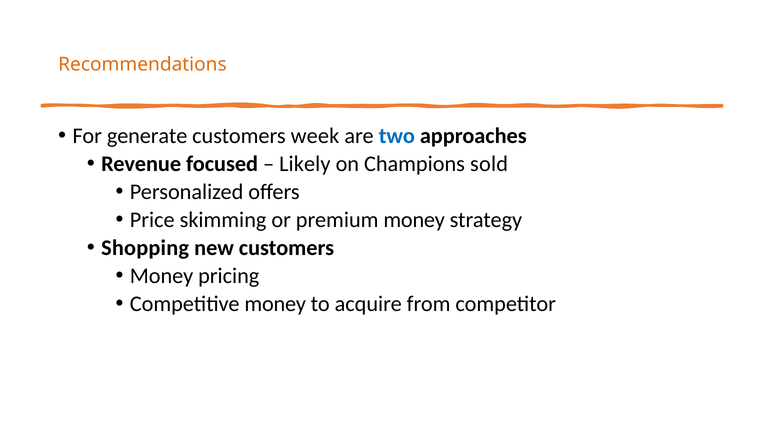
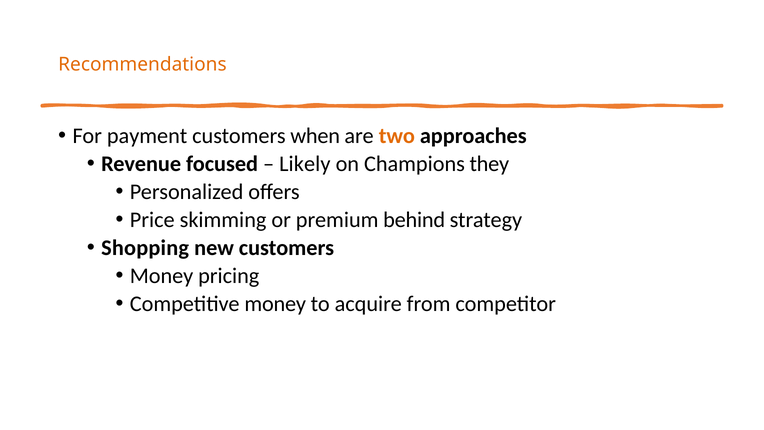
generate: generate -> payment (147, 136)
week: week -> when (315, 136)
two colour: blue -> orange (397, 136)
sold: sold -> they (489, 164)
premium money: money -> behind (414, 220)
